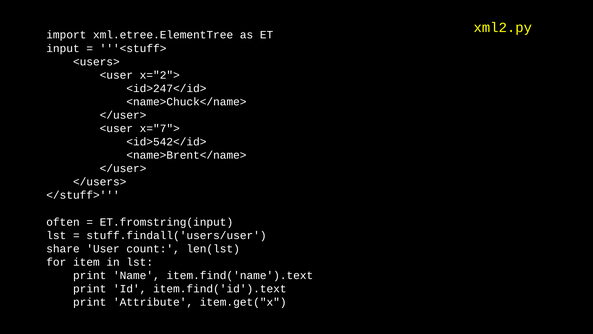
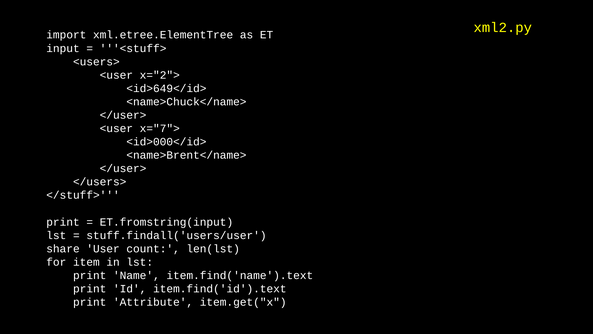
<id>247</id>: <id>247</id> -> <id>649</id> (166, 88)
<id>542</id>: <id>542</id> -> <id>000</id> (166, 142)
often: often -> print (63, 222)
